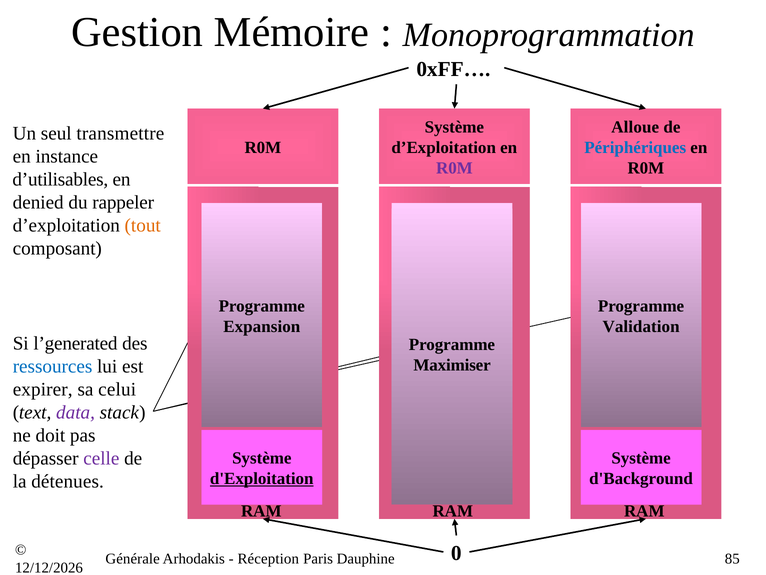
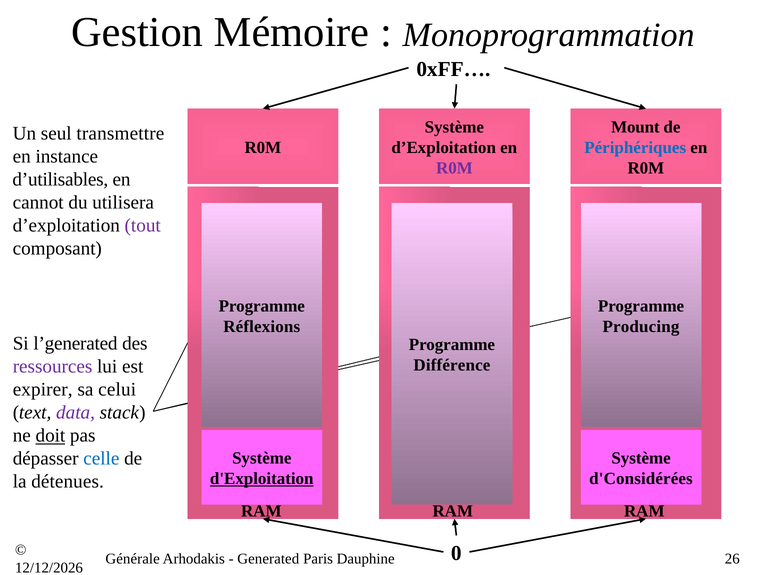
Alloue: Alloue -> Mount (635, 127)
denied: denied -> cannot (38, 202)
rappeler: rappeler -> utilisera (123, 202)
tout colour: orange -> purple (143, 225)
Expansion: Expansion -> Réflexions (262, 326)
Validation: Validation -> Producing (641, 326)
Maximiser: Maximiser -> Différence (452, 365)
ressources colour: blue -> purple (53, 366)
doit underline: none -> present (50, 435)
celle colour: purple -> blue (101, 458)
d'Background: d'Background -> d'Considérées (641, 478)
Réception: Réception -> Generated (268, 558)
85: 85 -> 26 (732, 558)
